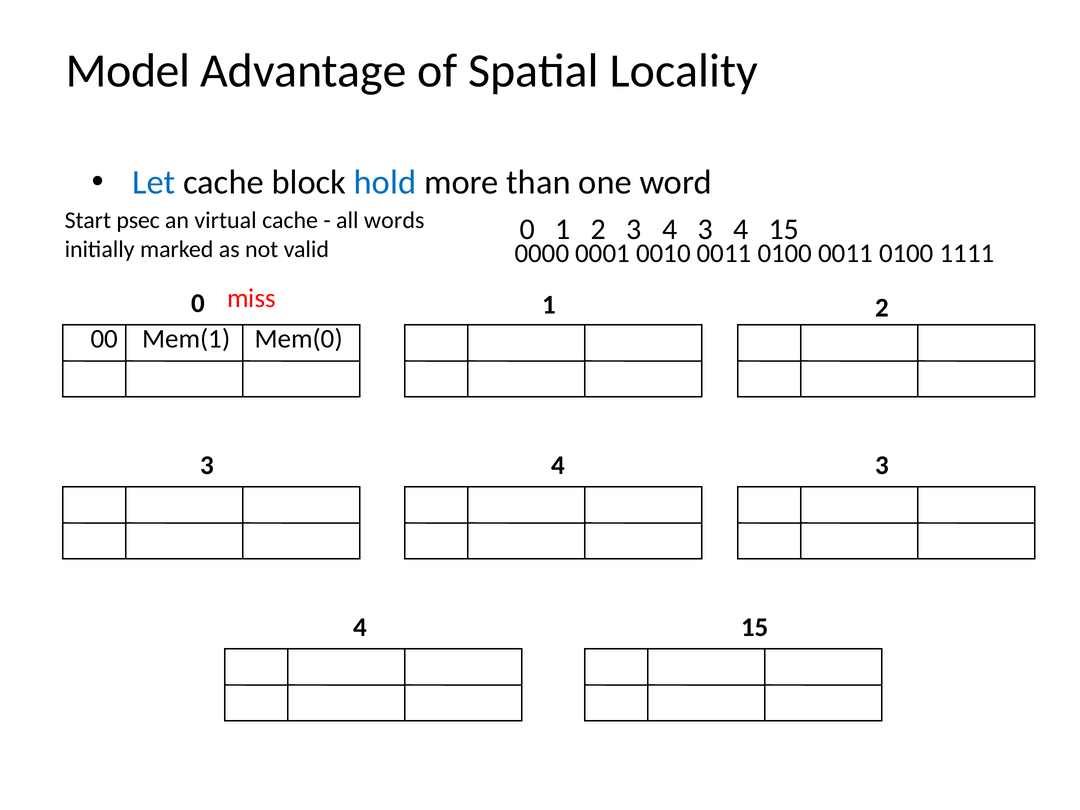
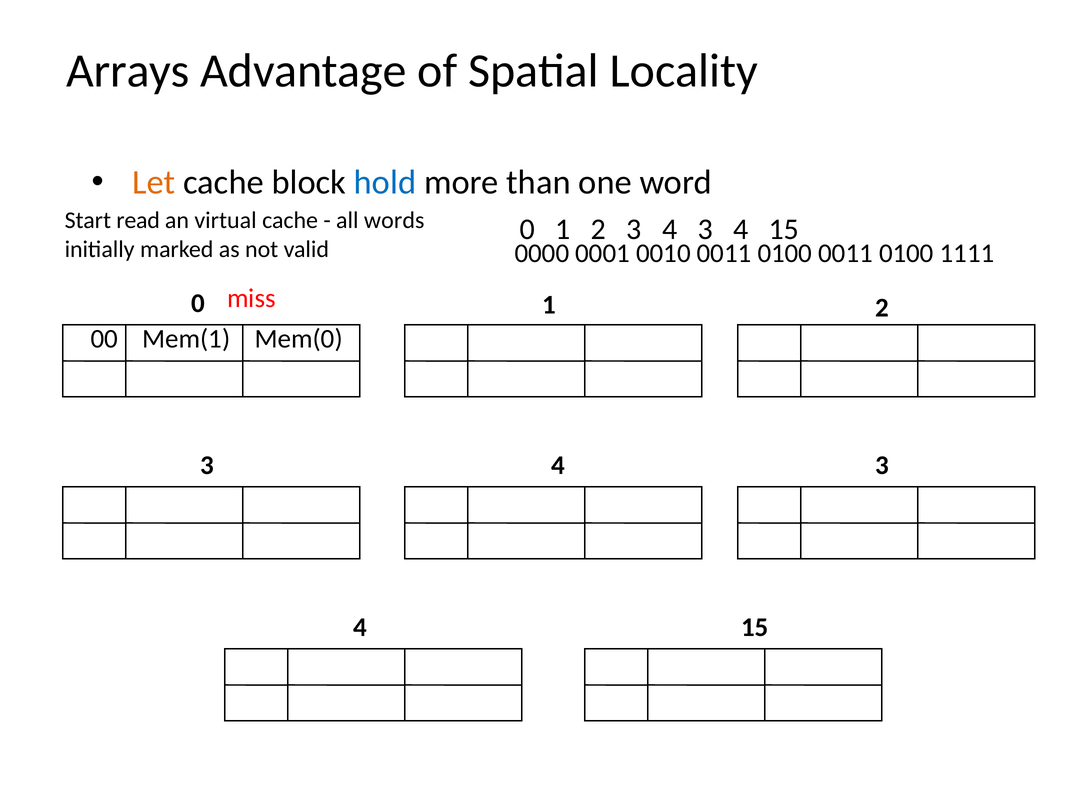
Model: Model -> Arrays (128, 71)
Let colour: blue -> orange (154, 183)
psec: psec -> read (138, 220)
